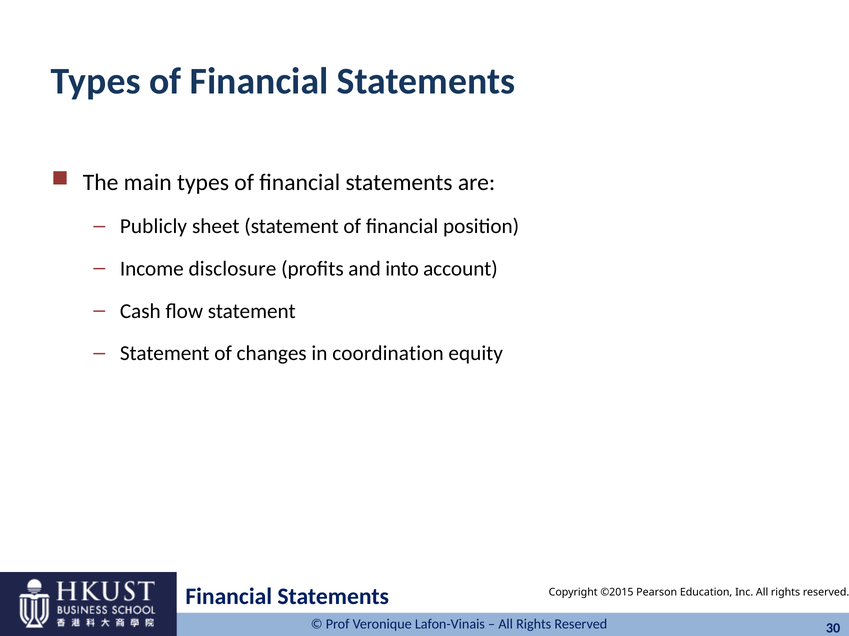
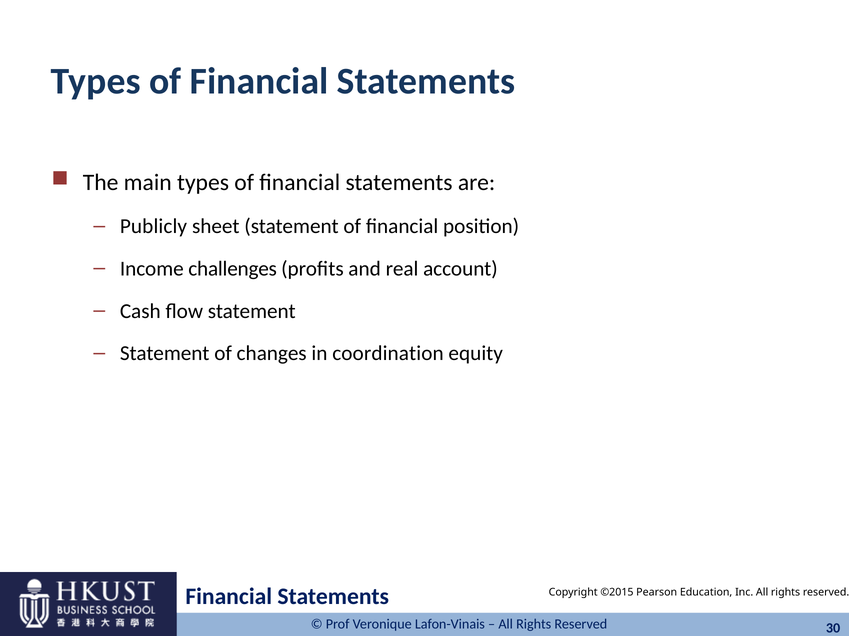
disclosure: disclosure -> challenges (233, 269)
into: into -> real (402, 269)
